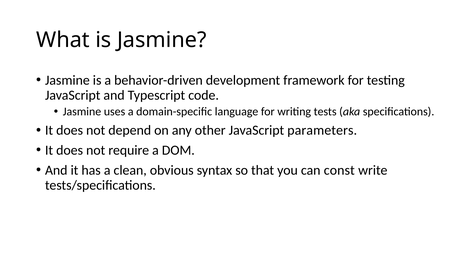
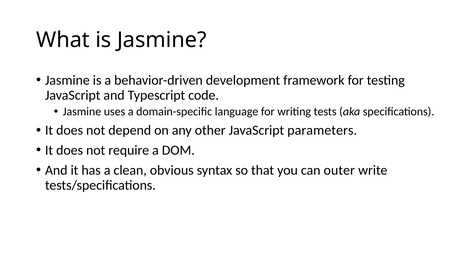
const: const -> outer (339, 170)
